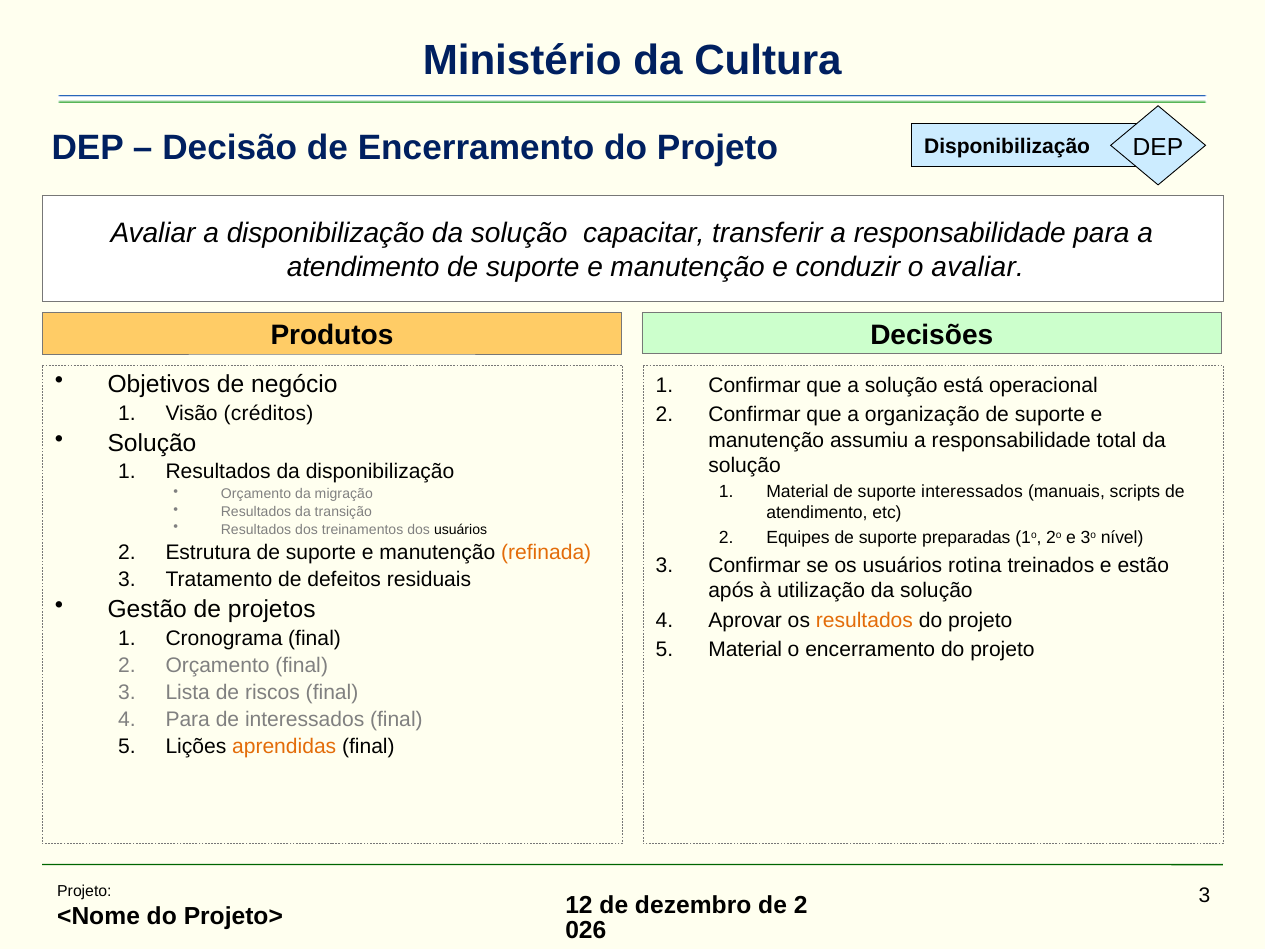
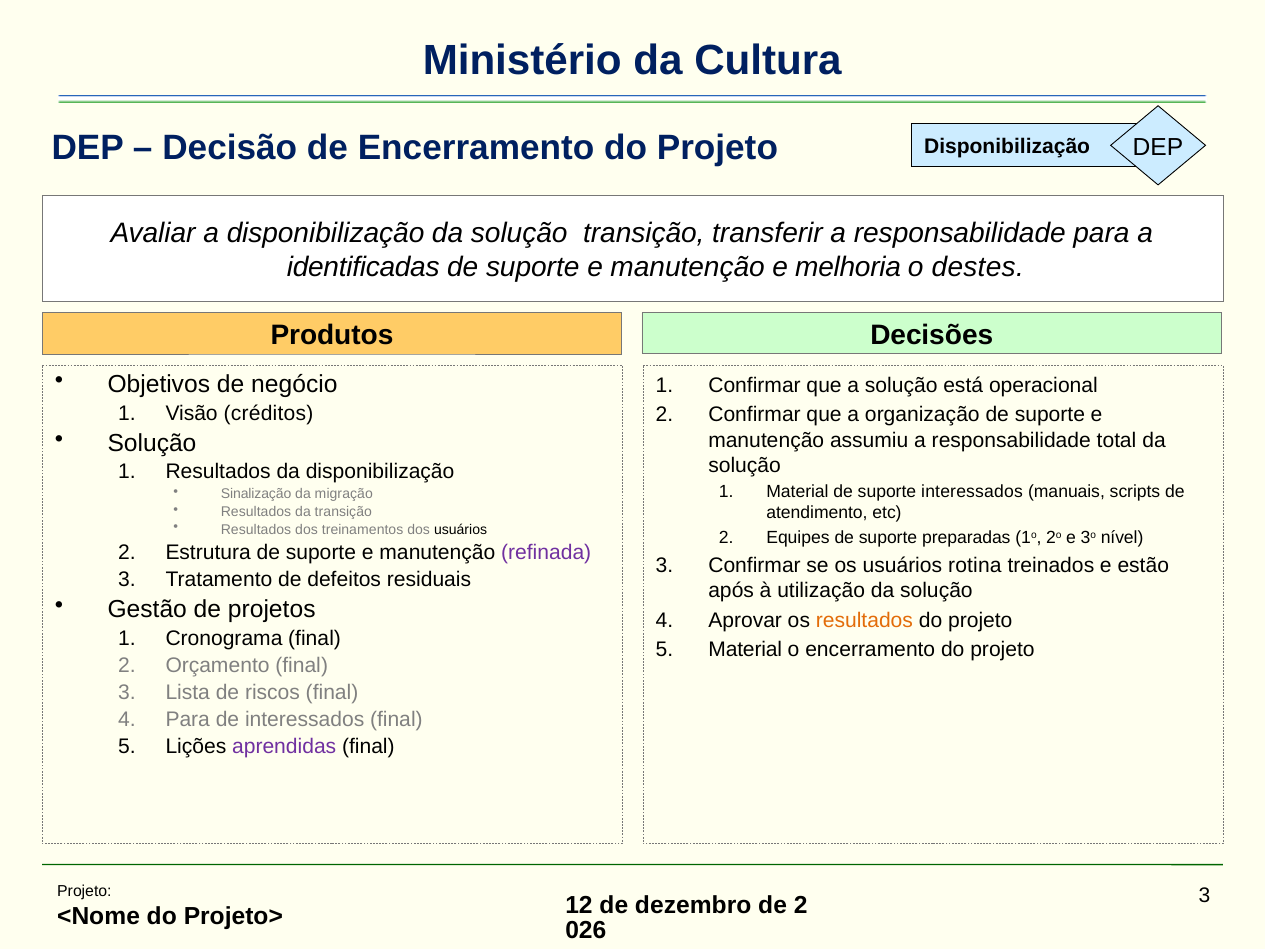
solução capacitar: capacitar -> transição (644, 233)
atendimento: atendimento -> identificadas (363, 267)
conduzir: conduzir -> melhoria (848, 267)
o avaliar: avaliar -> destes (978, 267)
Orçamento: Orçamento -> Sinalização (256, 493)
refinada colour: orange -> purple (546, 553)
aprendidas colour: orange -> purple (284, 746)
